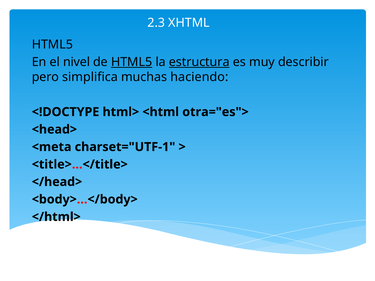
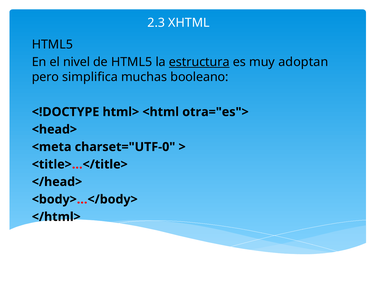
HTML5 underline: present -> none (132, 62)
describir: describir -> adoptan (303, 62)
haciendo: haciendo -> booleano (199, 77)
charset="UTF-1: charset="UTF-1 -> charset="UTF-0 (125, 147)
